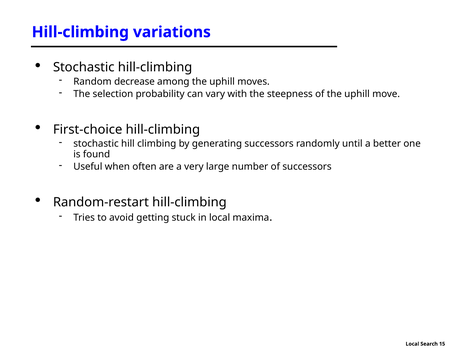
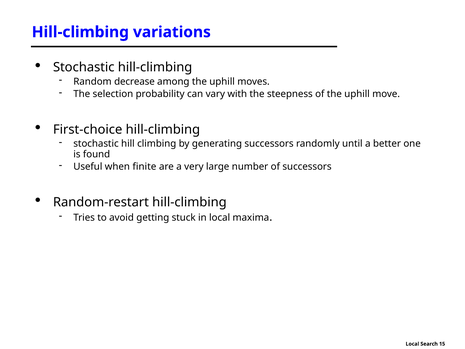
often: often -> finite (144, 166)
